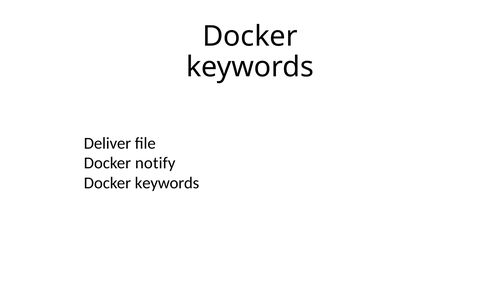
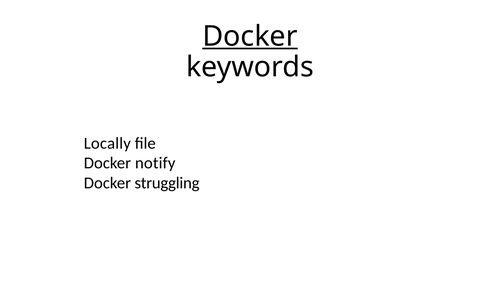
Docker underline: none -> present (250, 36)
Deliver: Deliver -> Locally (107, 143)
keywords: keywords -> struggling (167, 183)
